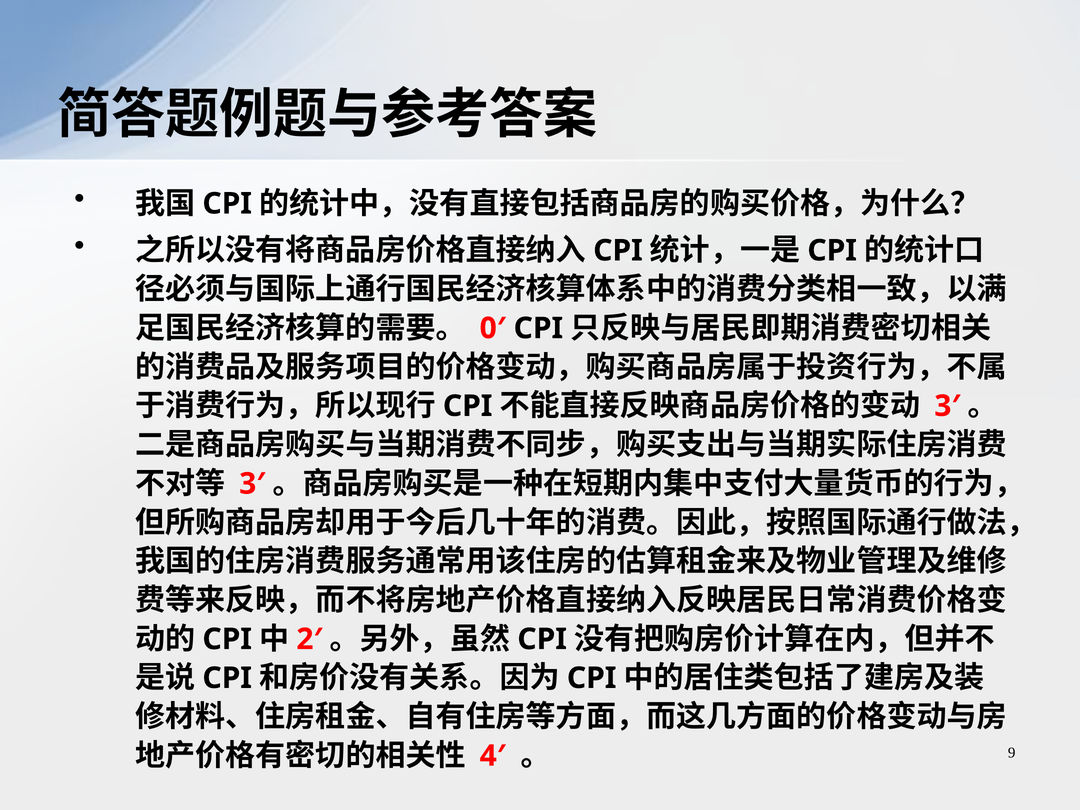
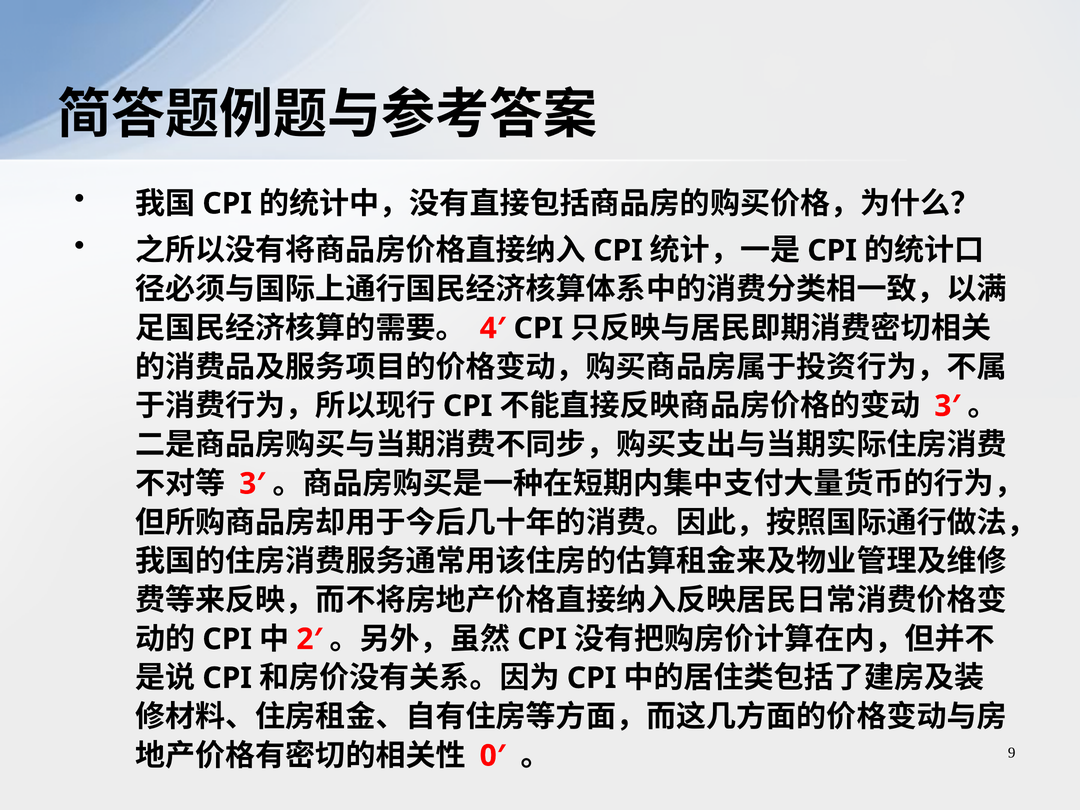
0′: 0′ -> 4′ (493, 328)
4′: 4′ -> 0′ (493, 756)
